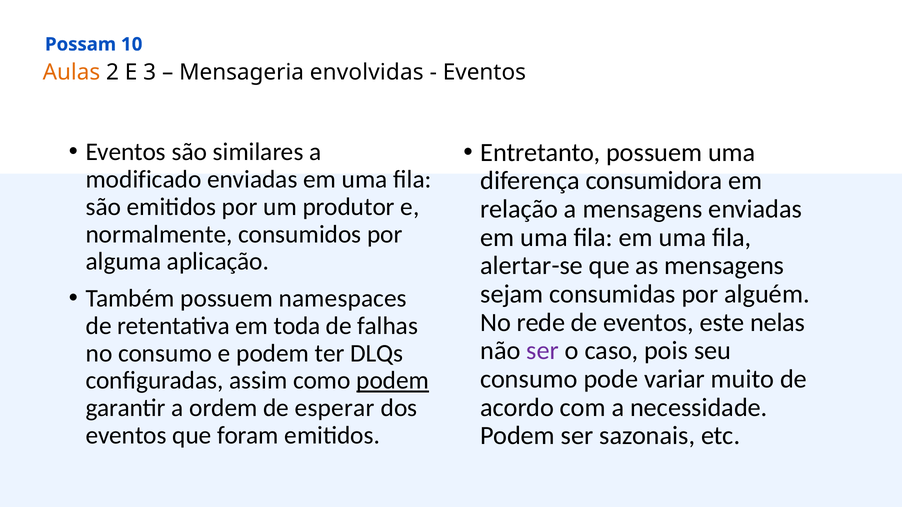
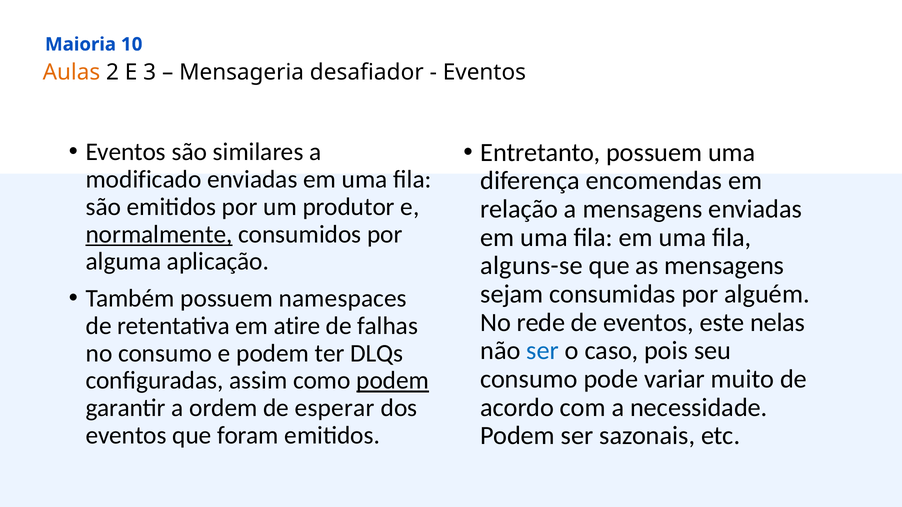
Possam: Possam -> Maioria (81, 44)
envolvidas: envolvidas -> desafiador (367, 73)
consumidora: consumidora -> encomendas (654, 181)
normalmente underline: none -> present (159, 234)
alertar-se: alertar-se -> alguns-se (532, 266)
toda: toda -> atire (297, 326)
ser colour: purple -> blue (543, 351)
